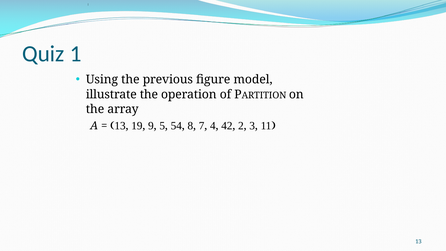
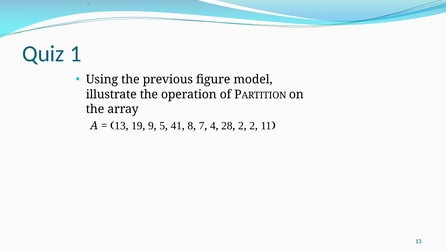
54: 54 -> 41 (176, 126)
42: 42 -> 28 (227, 126)
3: 3 -> 2 (252, 126)
